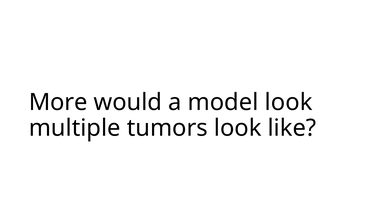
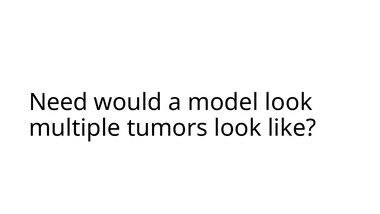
More: More -> Need (58, 102)
